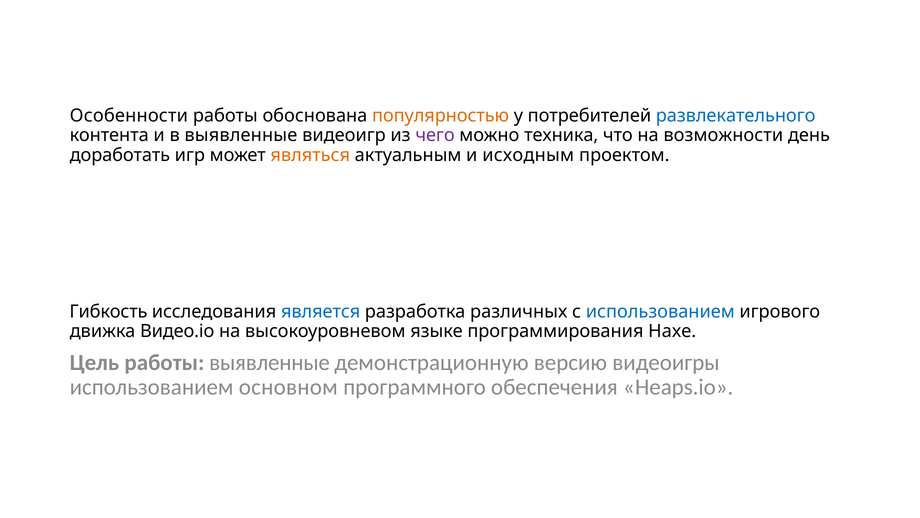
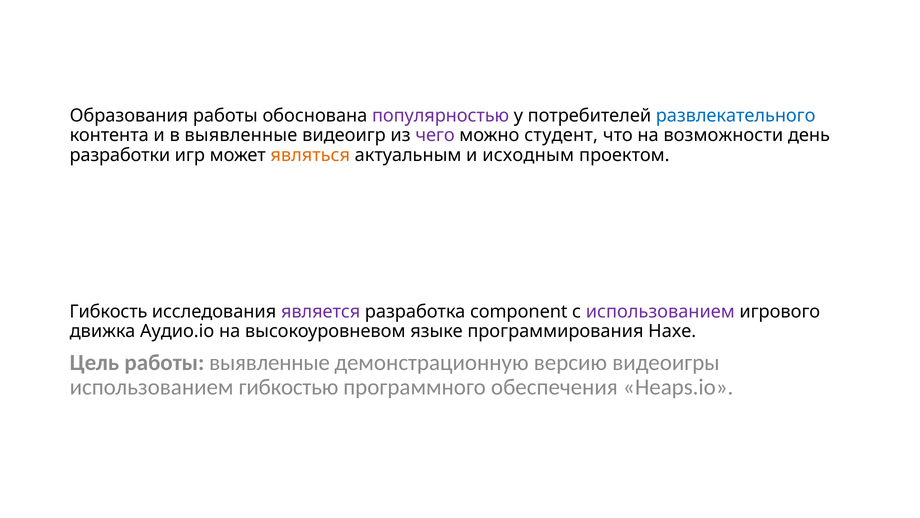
Особенности: Особенности -> Образования (129, 116)
популярностью colour: orange -> purple (441, 116)
техника: техника -> студент (561, 135)
доработать: доработать -> разработки (120, 155)
является colour: blue -> purple (321, 311)
различных: различных -> component (519, 311)
использованием colour: blue -> purple (660, 311)
Видео.io: Видео.io -> Аудио.io (177, 331)
основном: основном -> гибкостью (289, 387)
